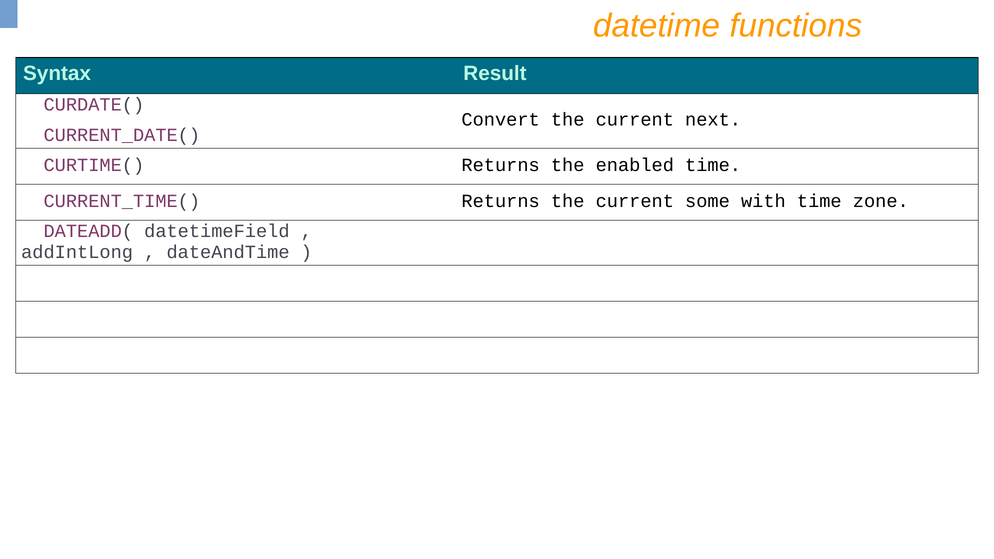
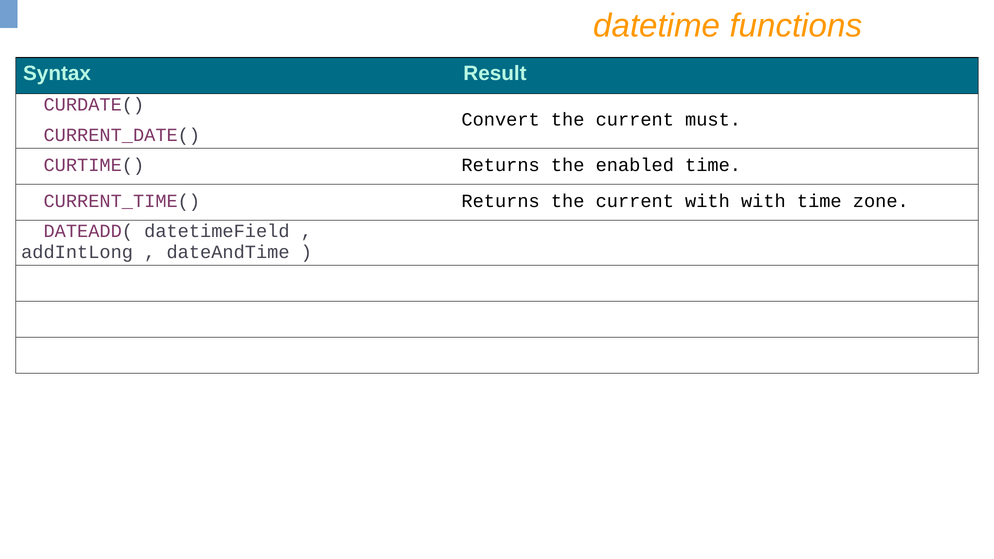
next: next -> must (713, 120)
current some: some -> with (707, 201)
